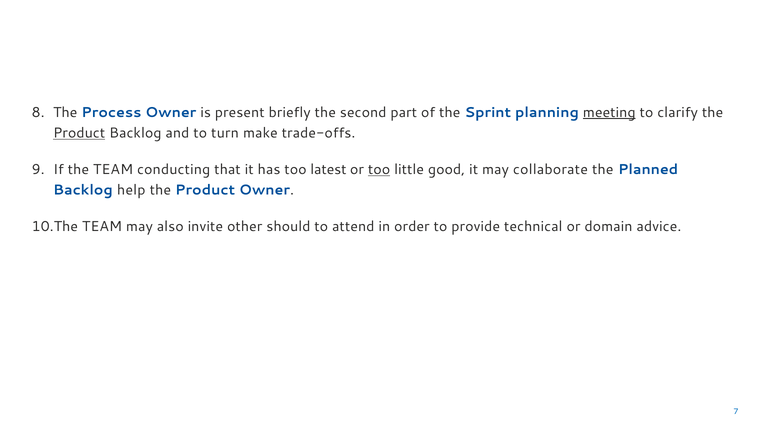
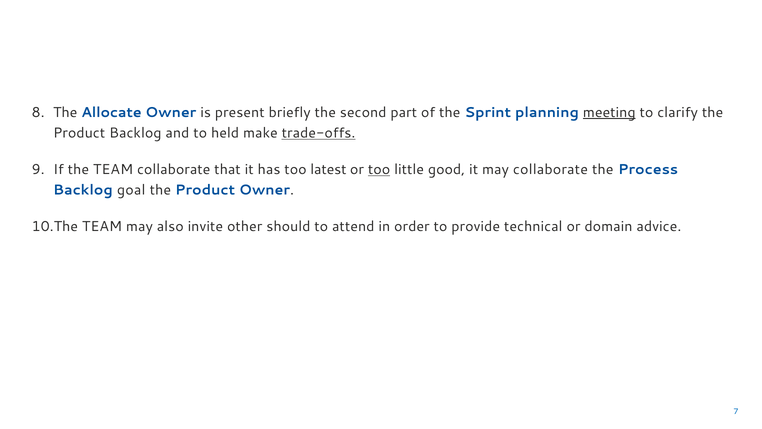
Process: Process -> Allocate (111, 112)
Product underline: present -> none (79, 133)
turn: turn -> held (225, 133)
trade-offs underline: none -> present (319, 133)
TEAM conducting: conducting -> collaborate (174, 169)
Planned: Planned -> Process (648, 169)
help: help -> goal (131, 190)
